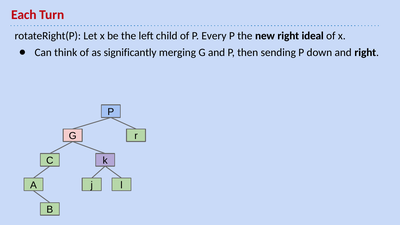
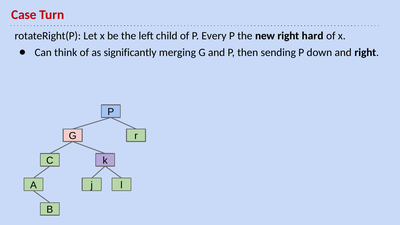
Each: Each -> Case (24, 15)
ideal: ideal -> hard (313, 36)
